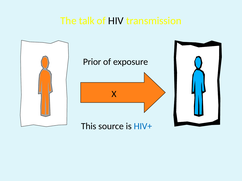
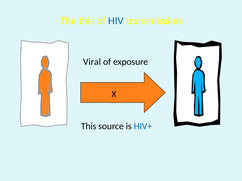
The talk: talk -> this (87, 21)
HIV colour: black -> blue (116, 21)
Prior: Prior -> Viral (92, 62)
